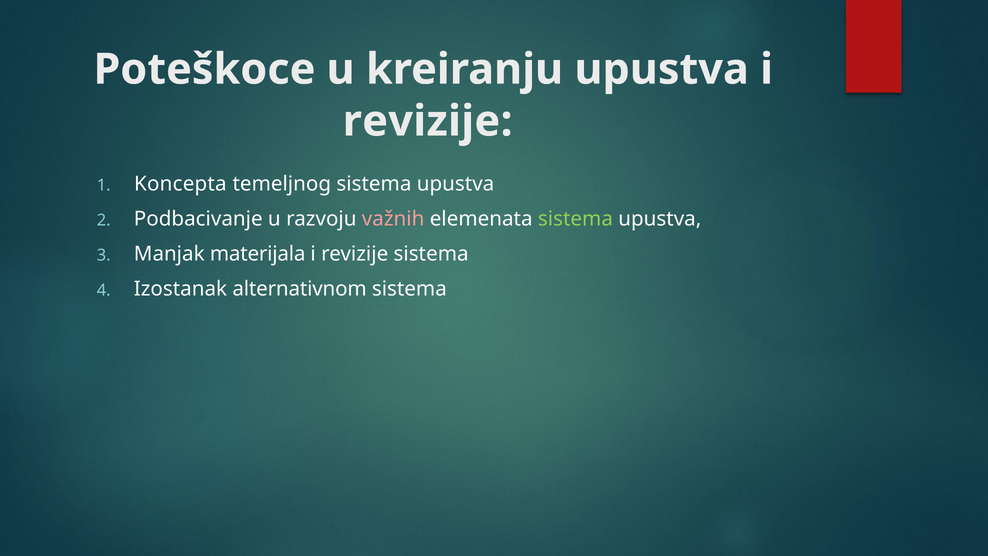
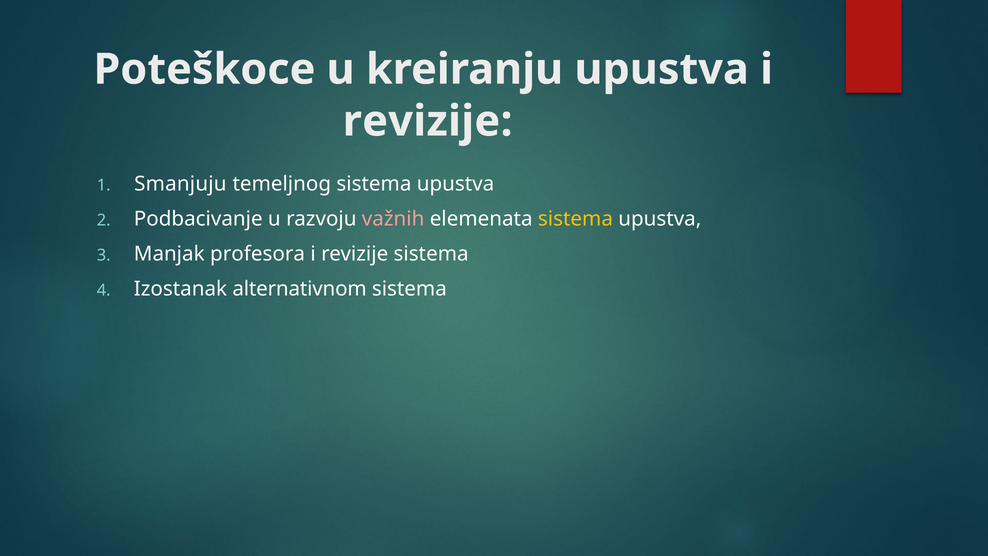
Koncepta: Koncepta -> Smanjuju (180, 184)
sistema colour: light green -> yellow (575, 219)
materijala: materijala -> profesora (258, 254)
